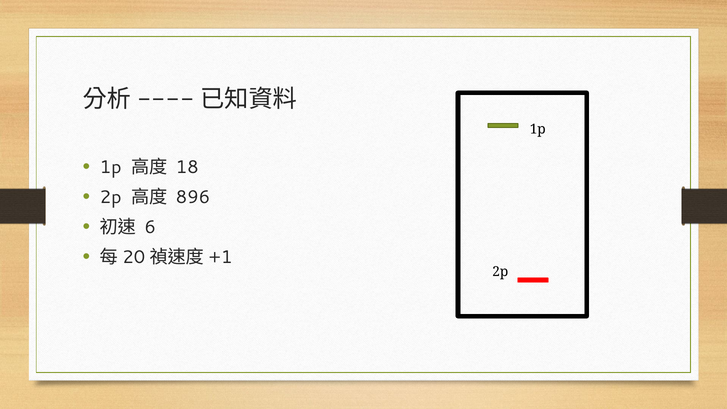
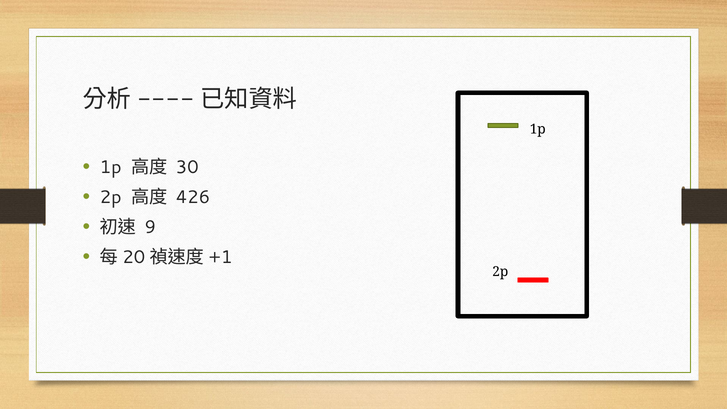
18: 18 -> 30 (187, 167)
896: 896 -> 426 (193, 197)
6: 6 -> 9 (150, 227)
